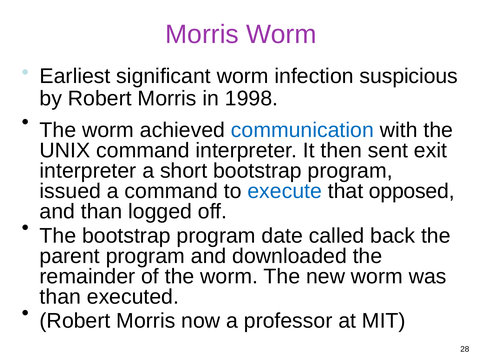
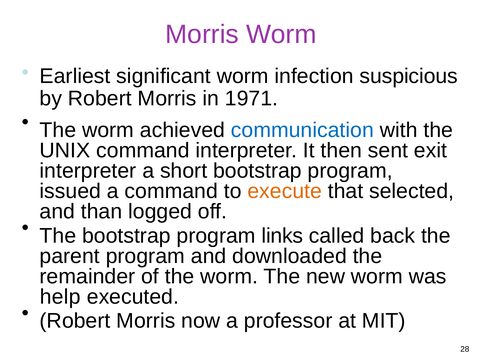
1998: 1998 -> 1971 (252, 99)
execute colour: blue -> orange (285, 191)
opposed: opposed -> selected (412, 191)
date: date -> links (282, 236)
than: than -> help (60, 297)
